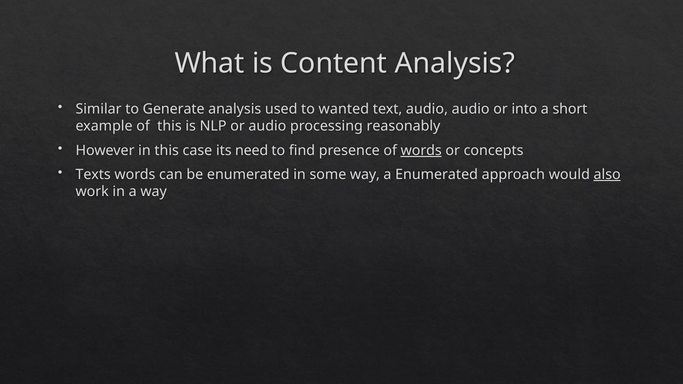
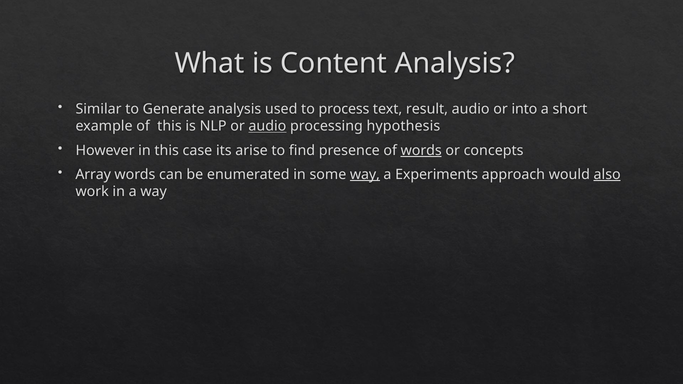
wanted: wanted -> process (344, 109)
text audio: audio -> result (427, 109)
audio underline: none -> present (267, 126)
reasonably: reasonably -> hypothesis (403, 126)
need: need -> arise (252, 150)
Texts: Texts -> Array (93, 175)
way underline: none -> present (365, 175)
a Enumerated: Enumerated -> Experiments (437, 175)
